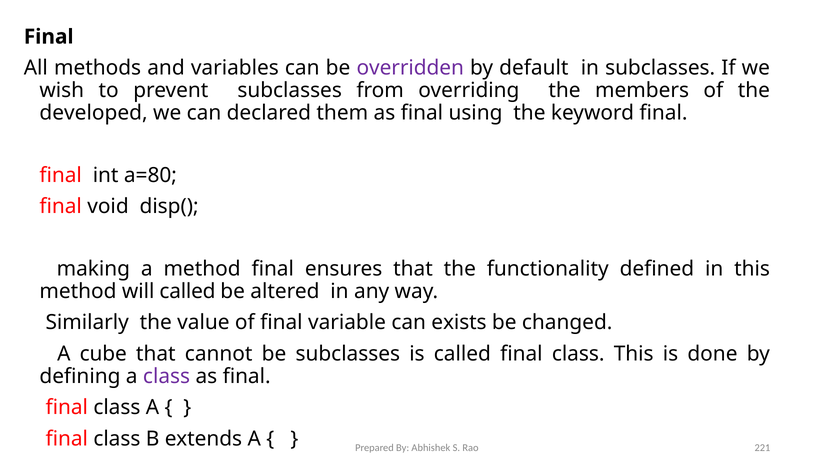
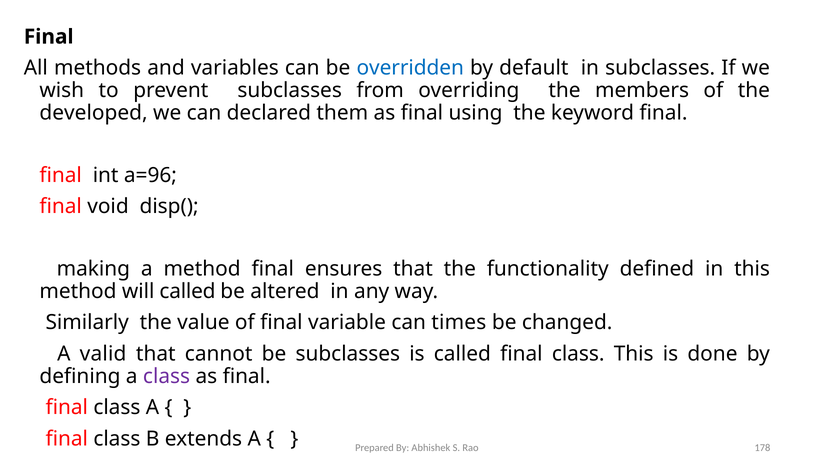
overridden colour: purple -> blue (410, 68)
a=80: a=80 -> a=96 (150, 175)
exists: exists -> times (459, 323)
cube: cube -> valid (103, 354)
221: 221 -> 178 (762, 448)
